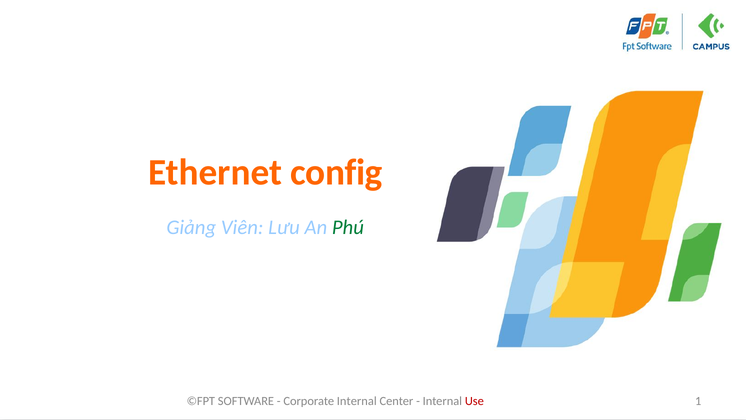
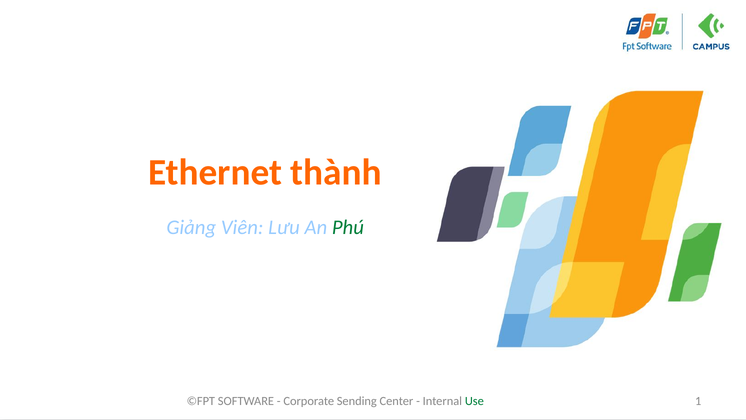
config: config -> thành (336, 173)
Corporate Internal: Internal -> Sending (357, 401)
Use colour: red -> green (474, 401)
